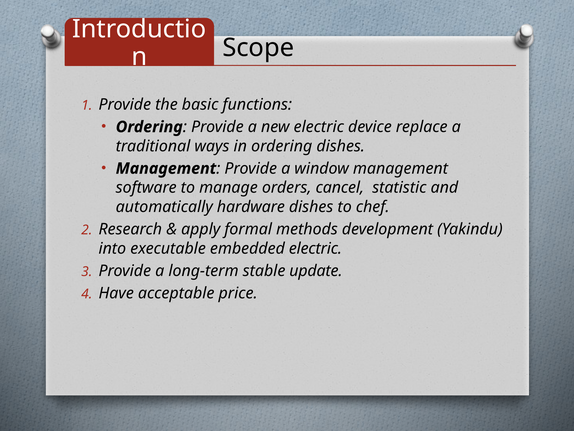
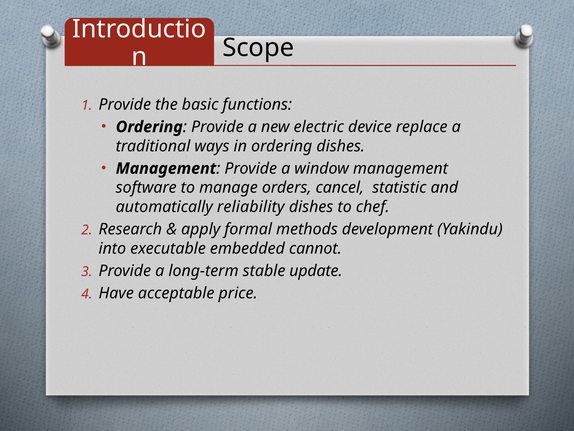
hardware: hardware -> reliability (251, 207)
embedded electric: electric -> cannot (315, 248)
